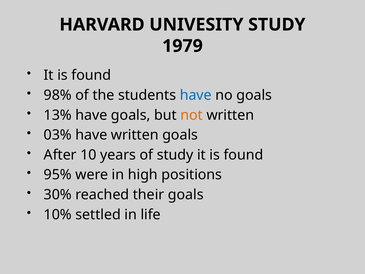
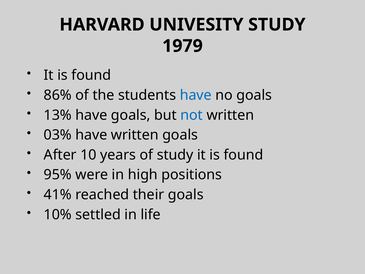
98%: 98% -> 86% (58, 95)
not colour: orange -> blue (192, 115)
30%: 30% -> 41% (58, 195)
